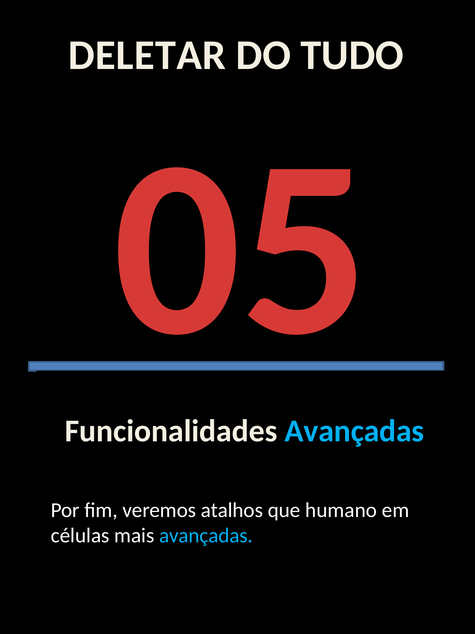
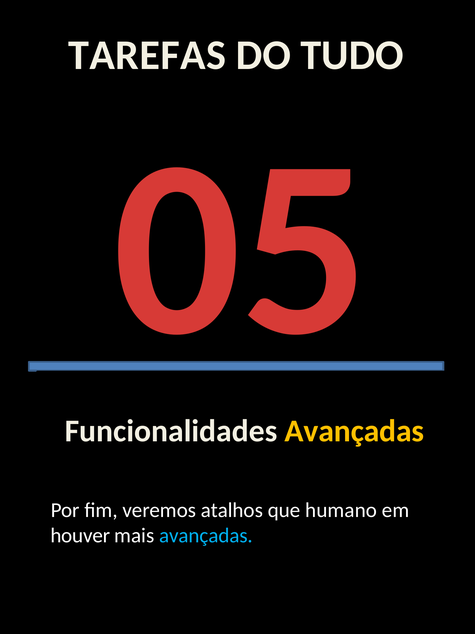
DELETAR: DELETAR -> TAREFAS (147, 55)
Avançadas colour: light blue -> yellow (354, 431)
células: células -> houver (80, 535)
